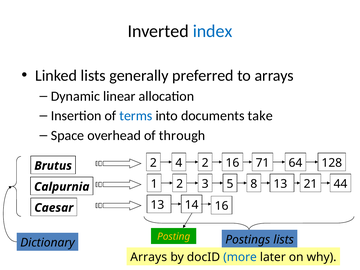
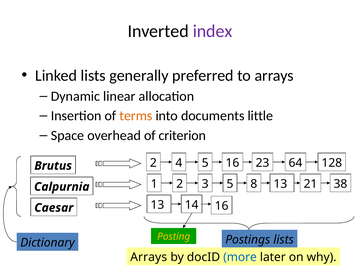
index colour: blue -> purple (213, 31)
terms colour: blue -> orange (136, 116)
take: take -> little (260, 116)
through: through -> criterion (182, 135)
4 2: 2 -> 5 (205, 163)
71: 71 -> 23 (262, 163)
44: 44 -> 38 (340, 184)
